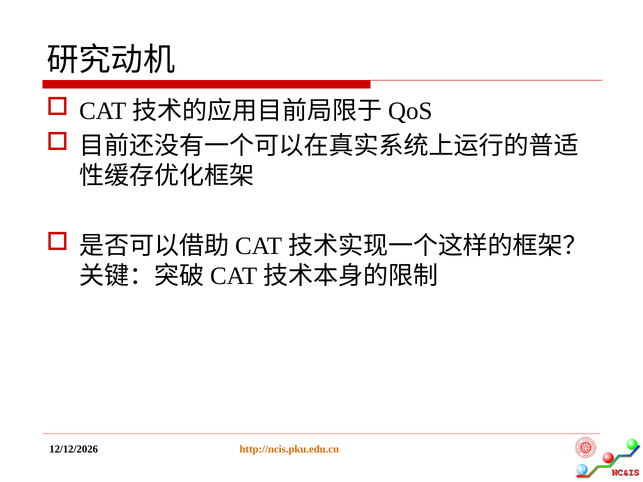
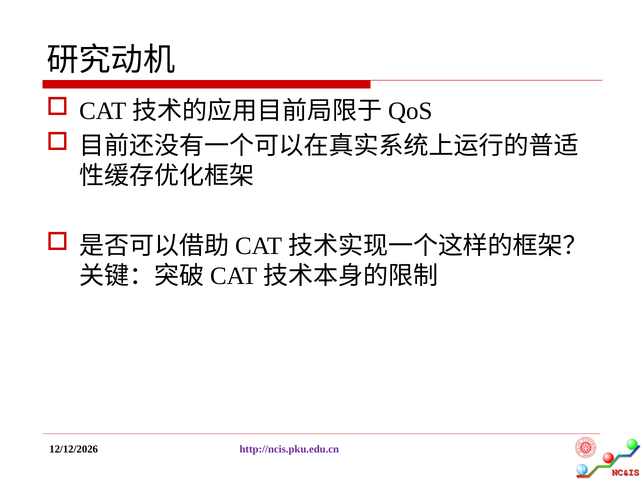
http://ncis.pku.edu.cn colour: orange -> purple (289, 450)
